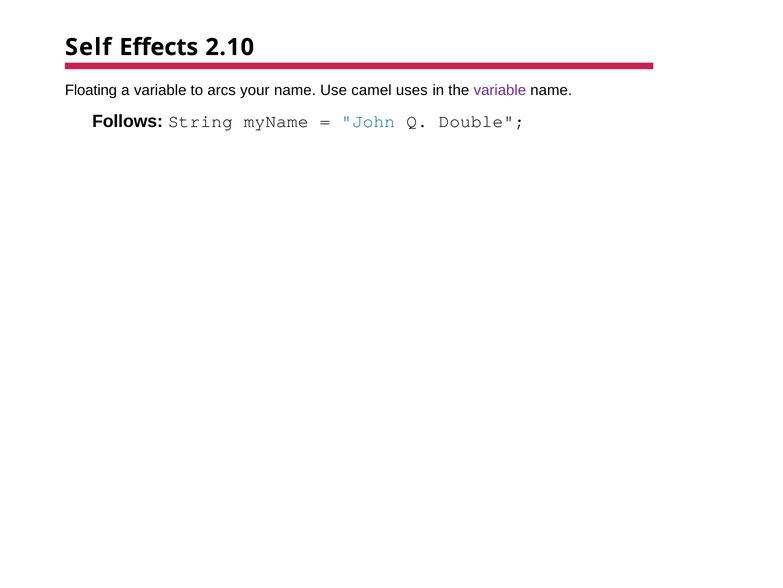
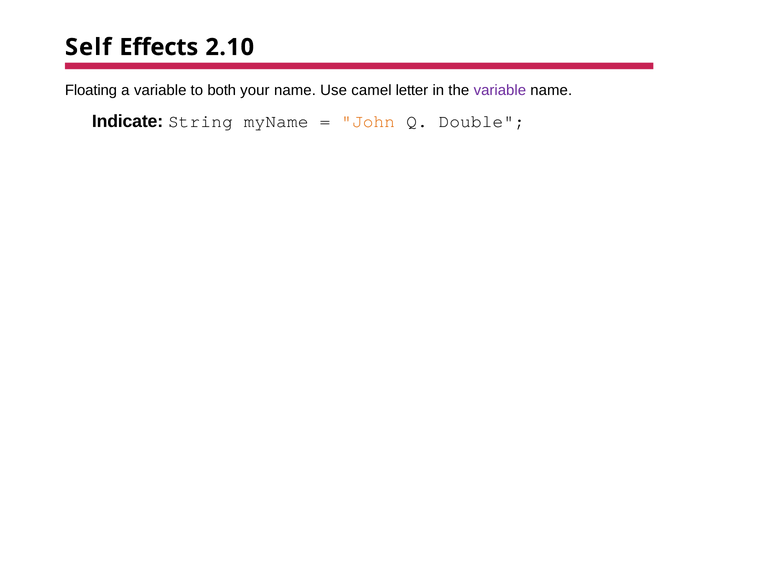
arcs: arcs -> both (222, 90)
uses: uses -> letter (412, 90)
Follows: Follows -> Indicate (128, 121)
John colour: blue -> orange (368, 121)
